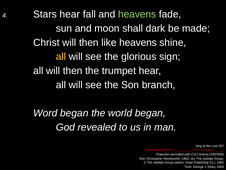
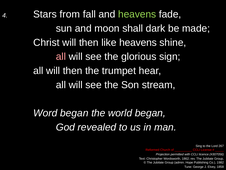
Stars hear: hear -> from (70, 14)
all colour: yellow -> pink (61, 56)
branch: branch -> stream (159, 85)
